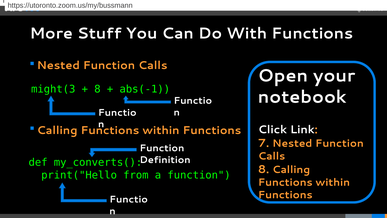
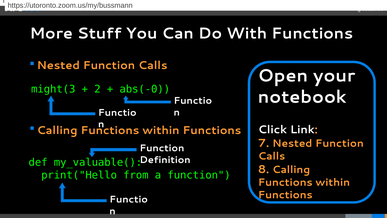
8: 8 -> 2 (97, 89)
abs(-1: abs(-1 -> abs(-0 (145, 89)
my_converts(: my_converts( -> my_valuable( (98, 162)
